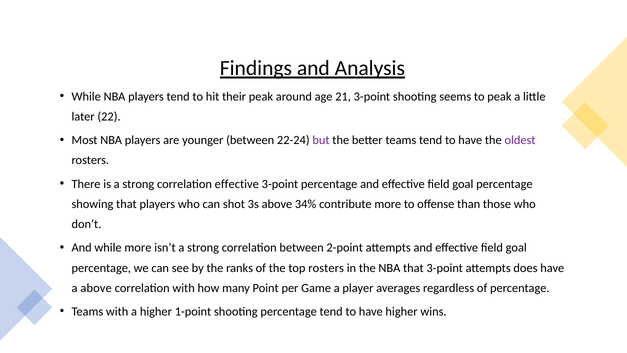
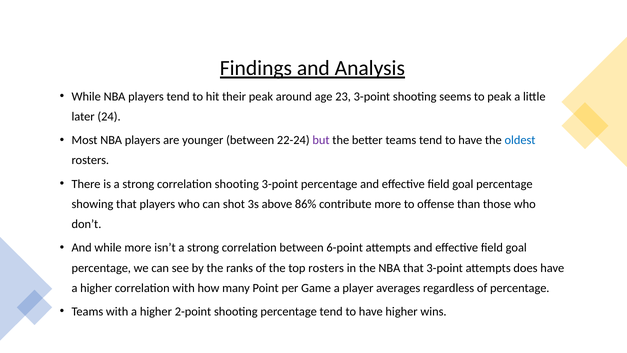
21: 21 -> 23 (343, 96)
22: 22 -> 24 (109, 117)
oldest colour: purple -> blue (520, 140)
correlation effective: effective -> shooting (237, 184)
34%: 34% -> 86% (306, 204)
2-point: 2-point -> 6-point (345, 248)
above: above -> higher (96, 288)
1-point: 1-point -> 2-point (193, 311)
